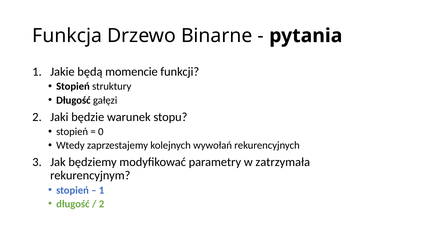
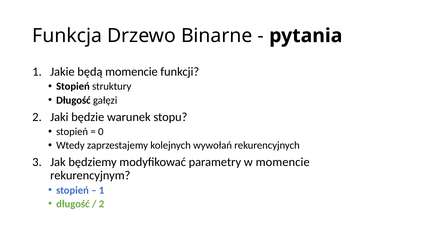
w zatrzymała: zatrzymała -> momencie (283, 162)
